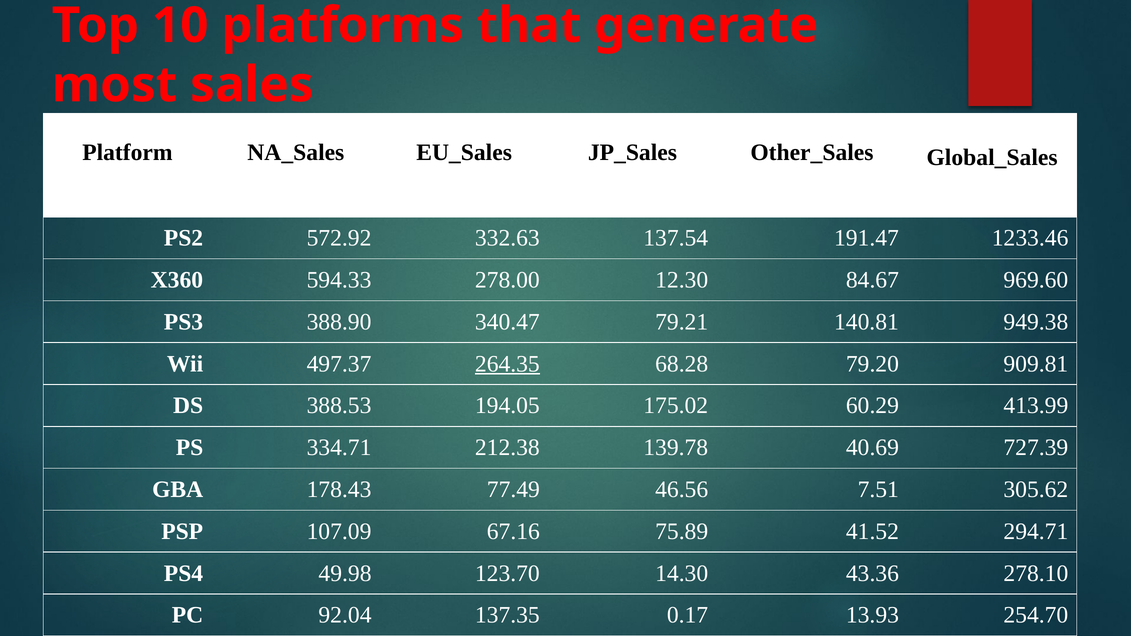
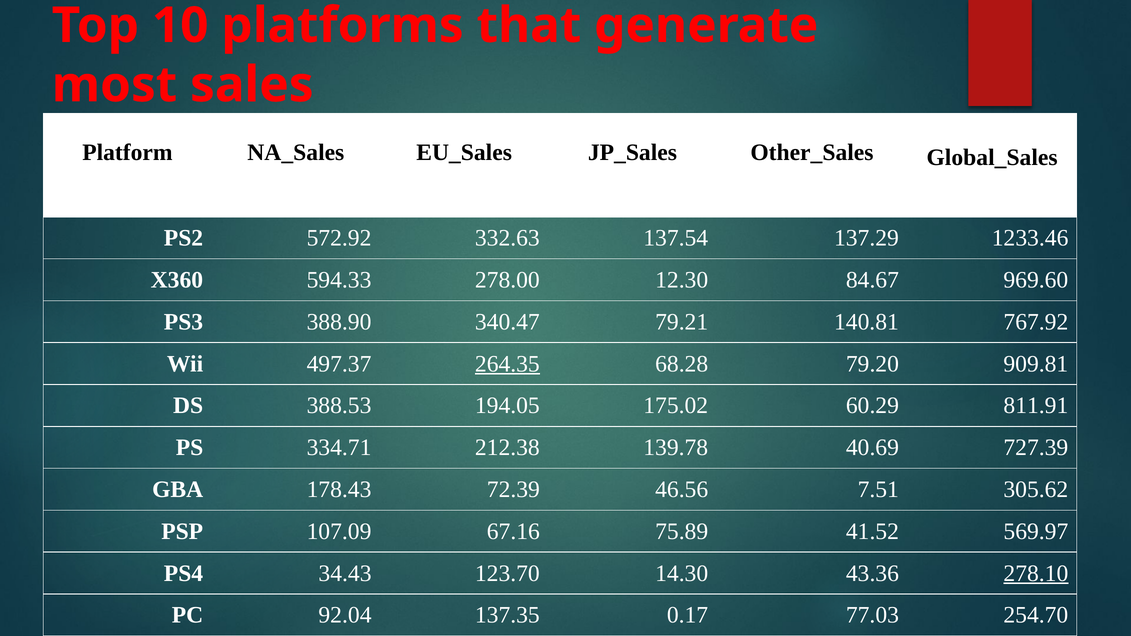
191.47: 191.47 -> 137.29 (866, 238)
949.38: 949.38 -> 767.92 (1036, 322)
413.99: 413.99 -> 811.91 (1036, 406)
77.49: 77.49 -> 72.39 (513, 490)
294.71: 294.71 -> 569.97 (1036, 532)
49.98: 49.98 -> 34.43 (345, 573)
278.10 underline: none -> present (1036, 573)
13.93: 13.93 -> 77.03 (872, 615)
